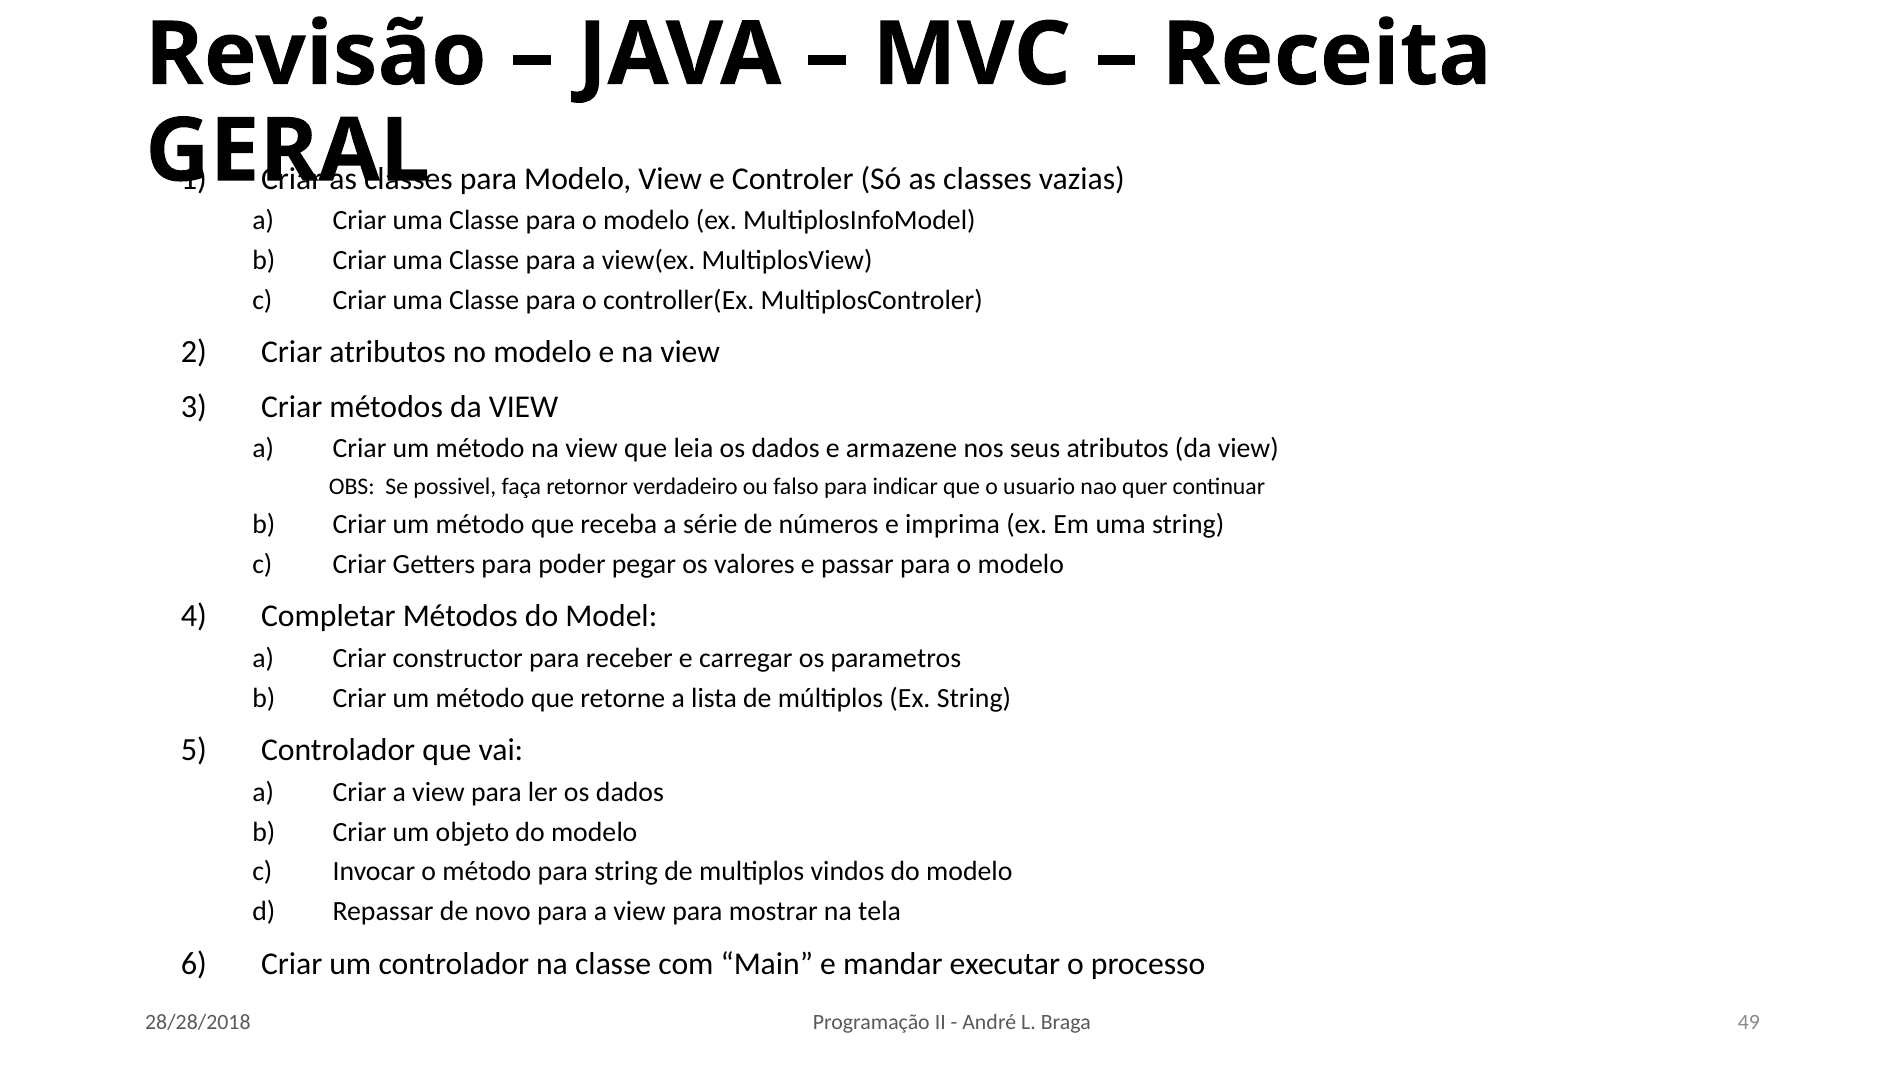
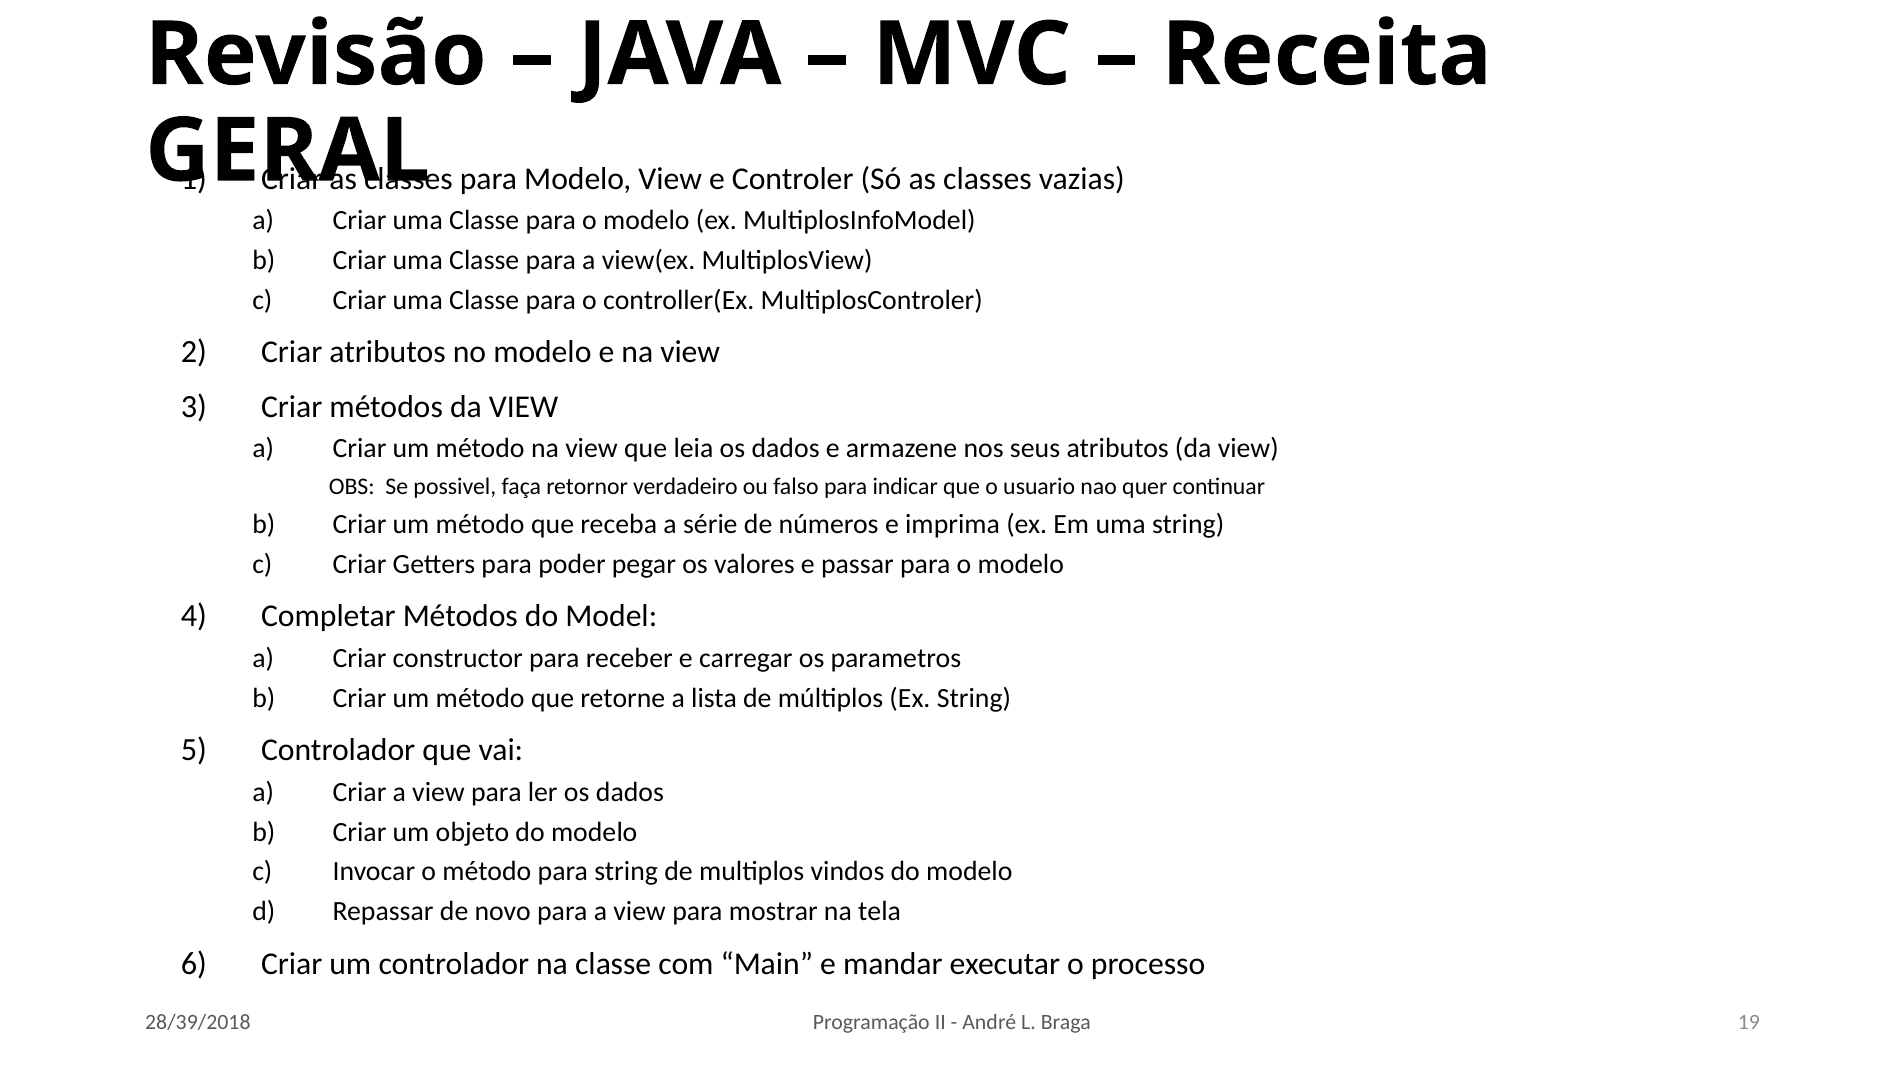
49: 49 -> 19 (1749, 1022)
28/28/2018: 28/28/2018 -> 28/39/2018 (198, 1023)
